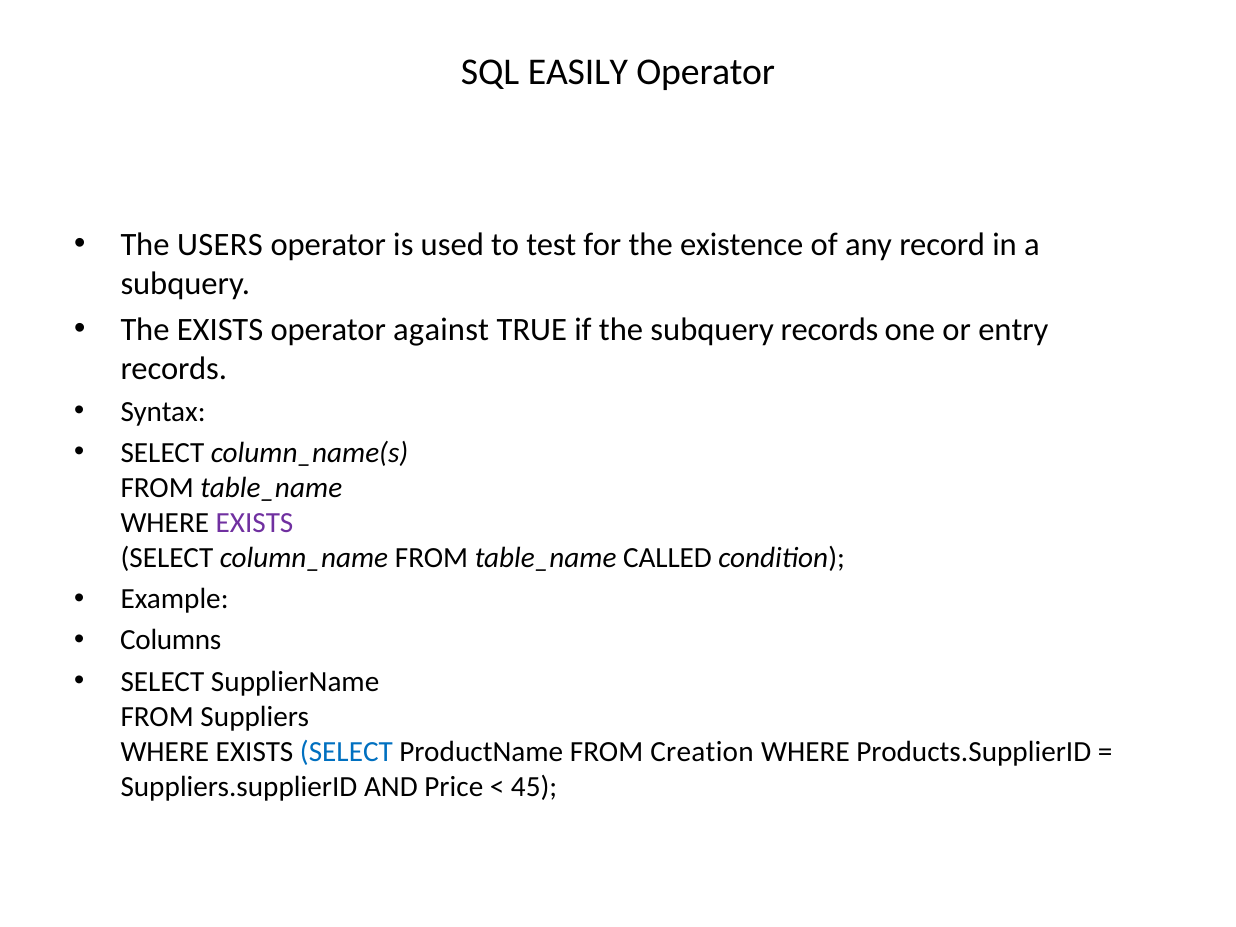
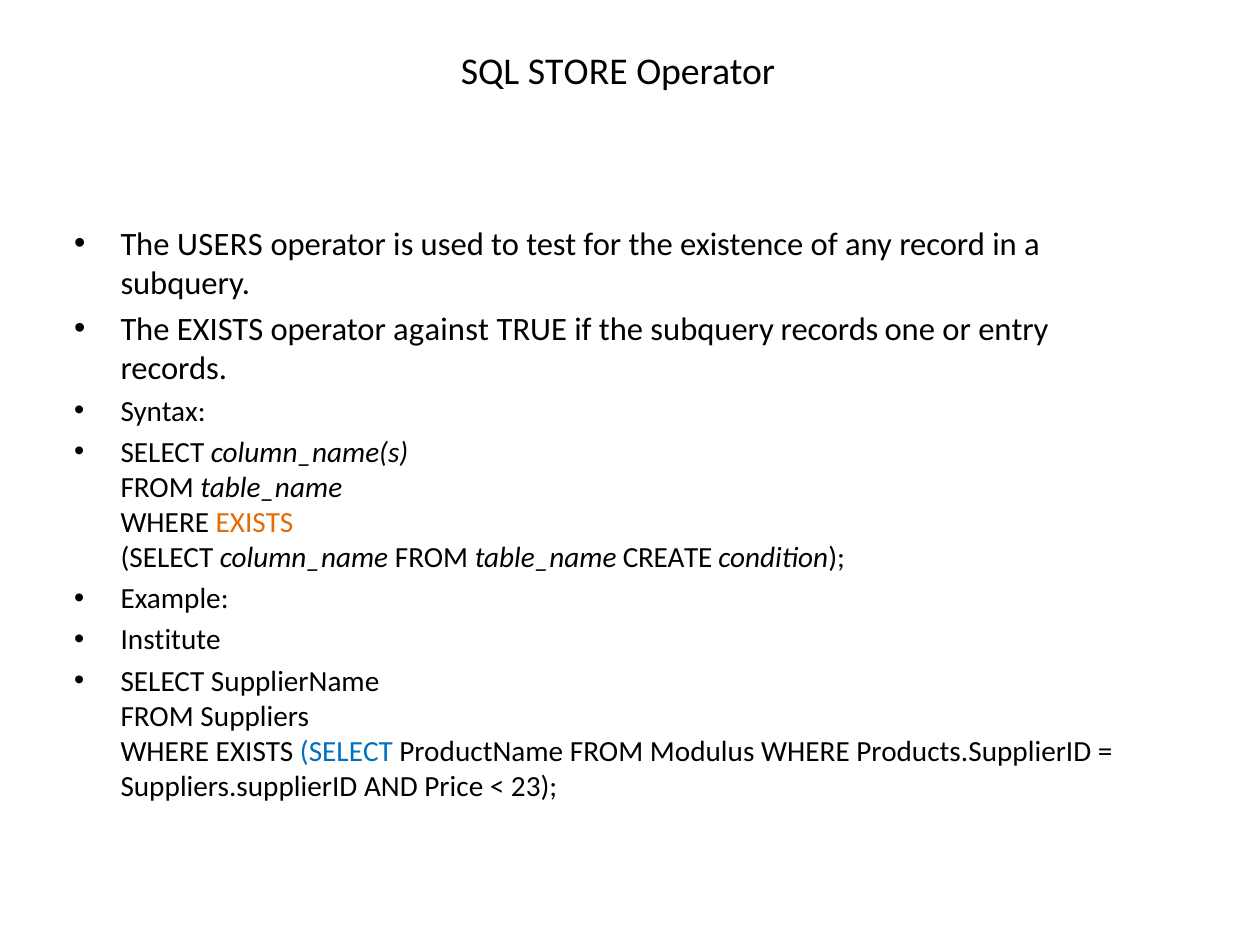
EASILY: EASILY -> STORE (578, 72)
EXISTS colour: purple -> orange (255, 523)
CALLED: CALLED -> CREATE (668, 558)
Columns: Columns -> Institute (171, 640)
Creation: Creation -> Modulus (702, 752)
45: 45 -> 23 (534, 787)
